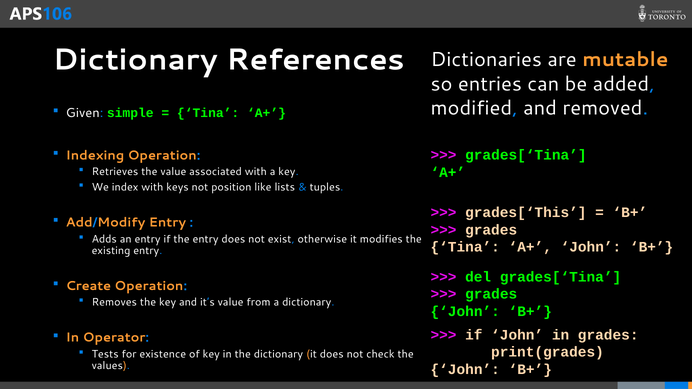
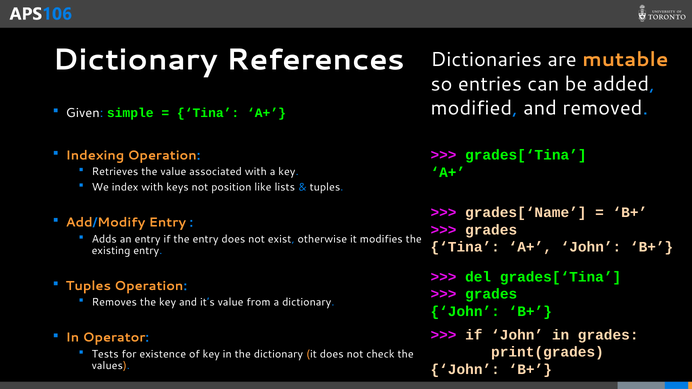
grades[‘This: grades[‘This -> grades[‘Name (526, 213)
Create: Create -> Tuples (88, 286)
